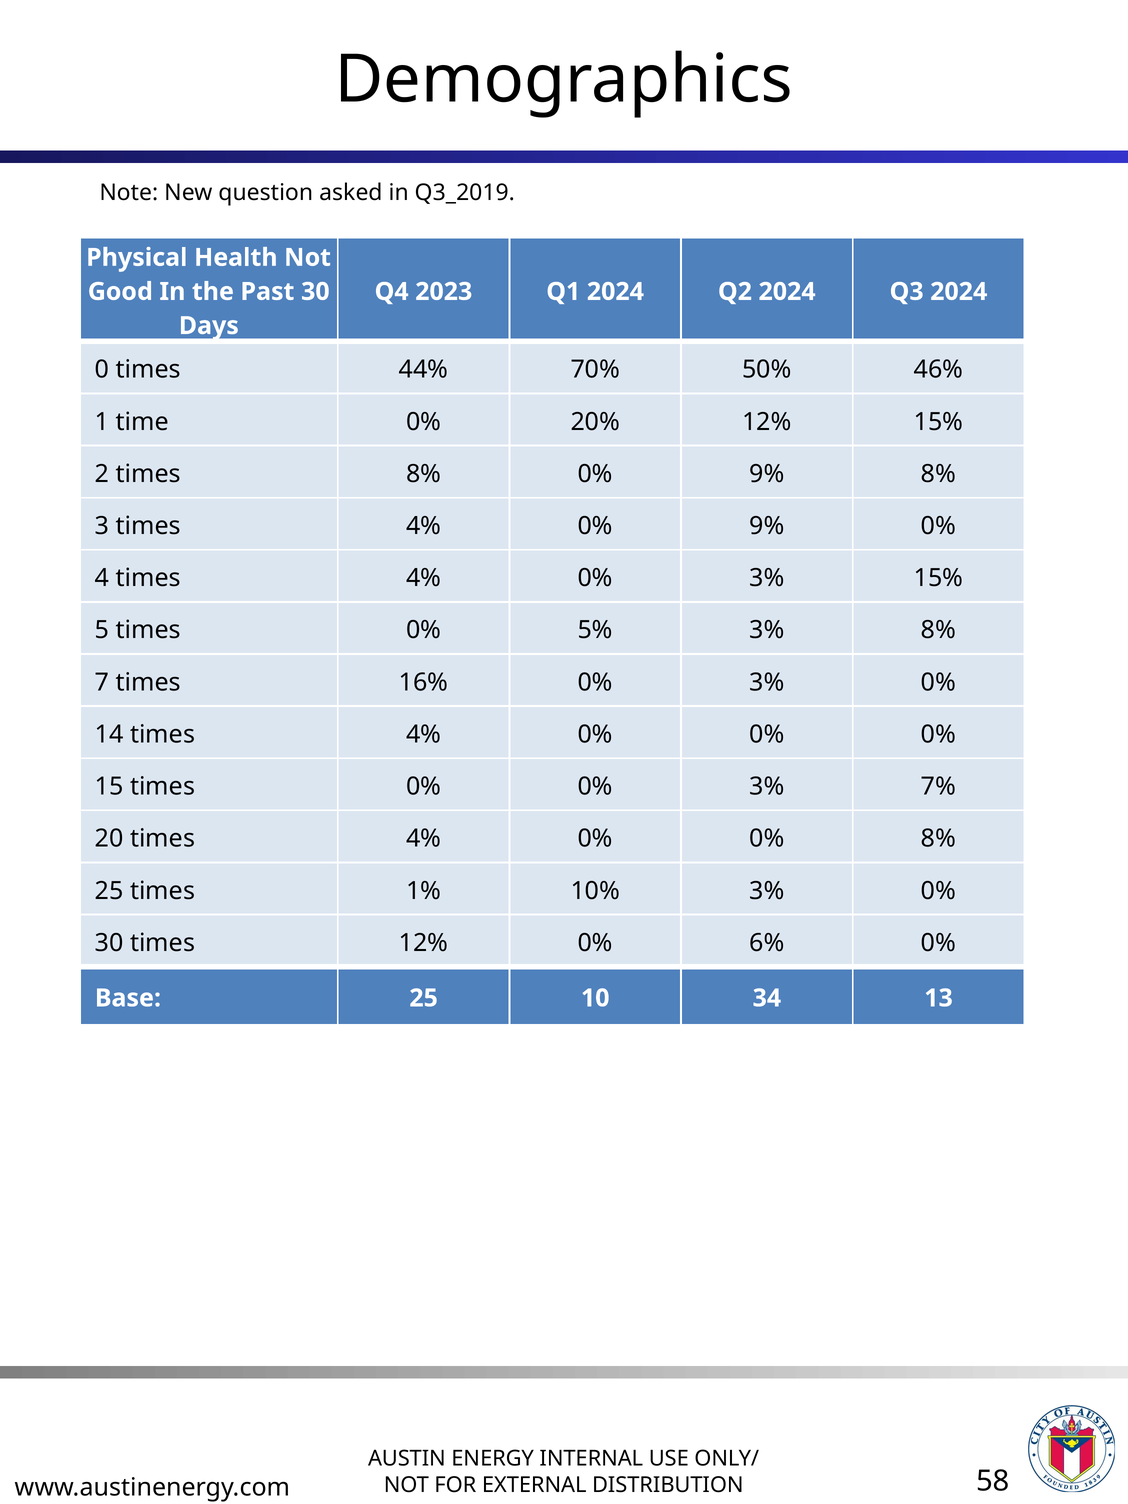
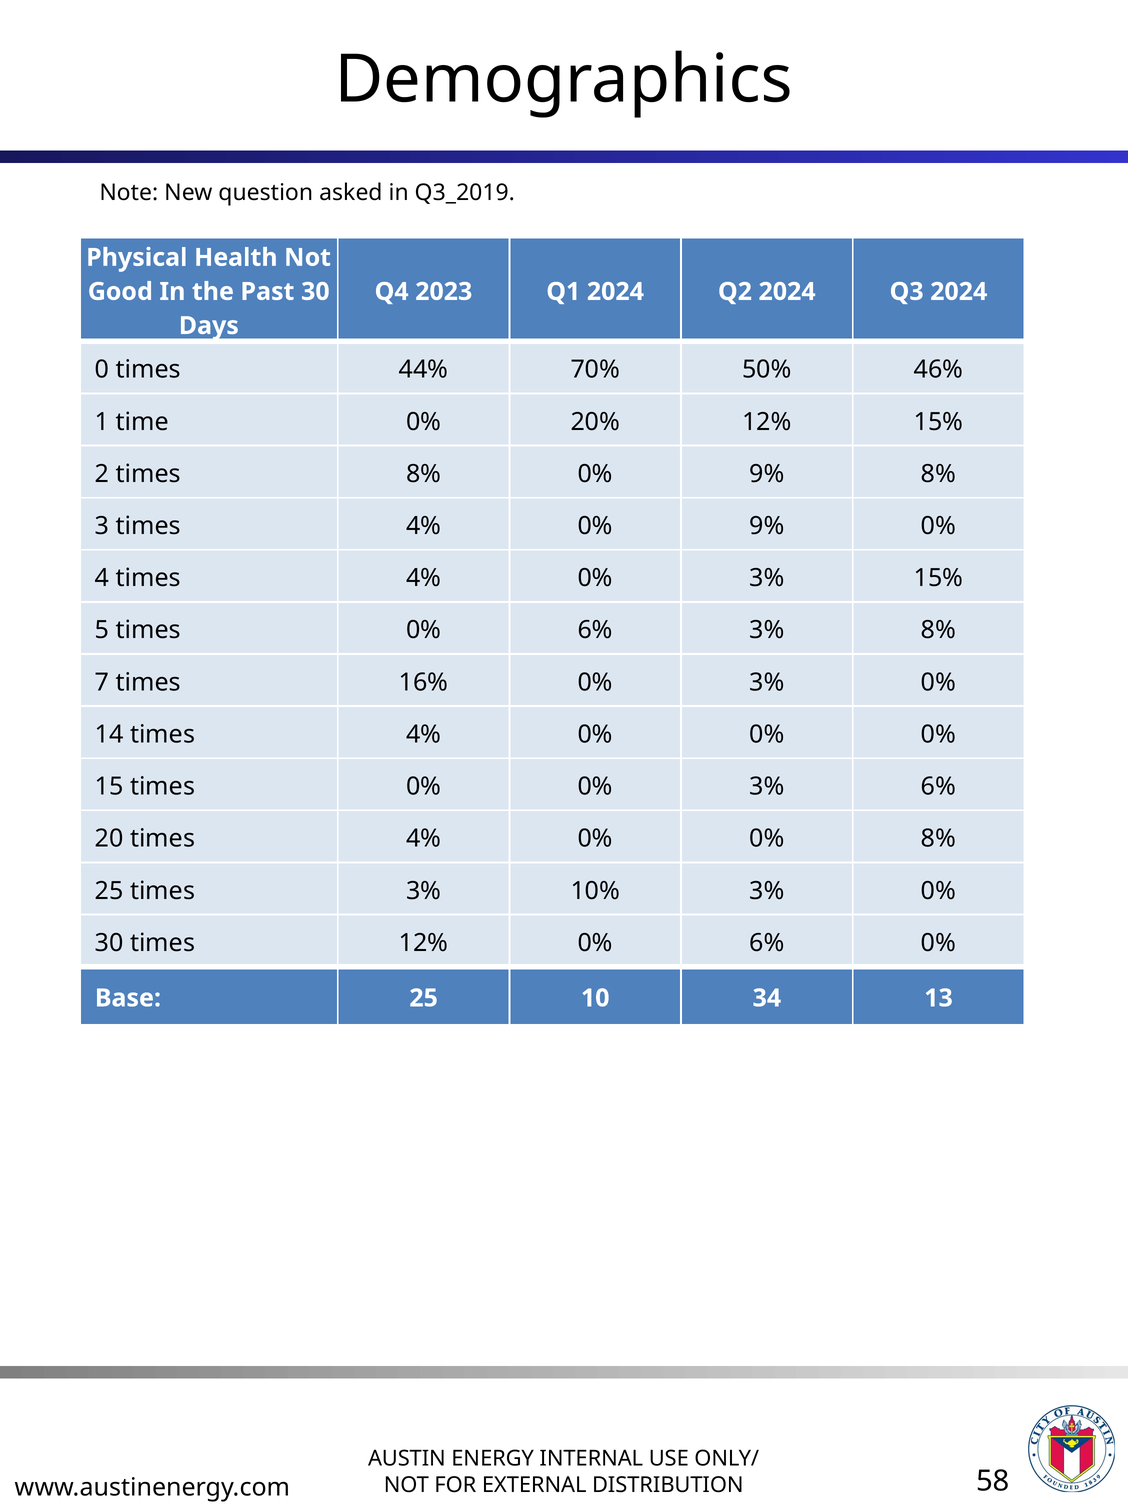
times 0% 5%: 5% -> 6% (595, 630)
3% 7%: 7% -> 6% (939, 787)
times 1%: 1% -> 3% (424, 891)
